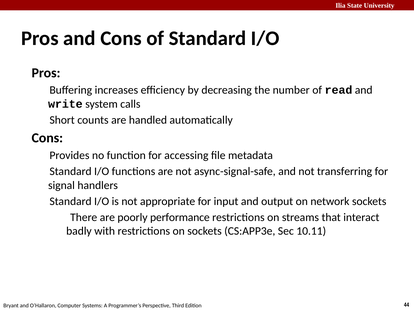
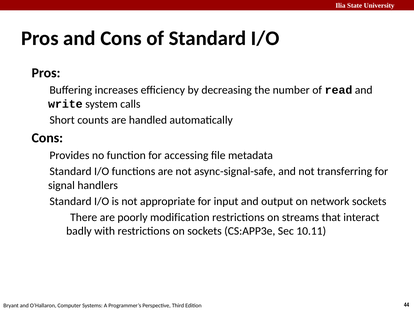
performance: performance -> modification (180, 218)
